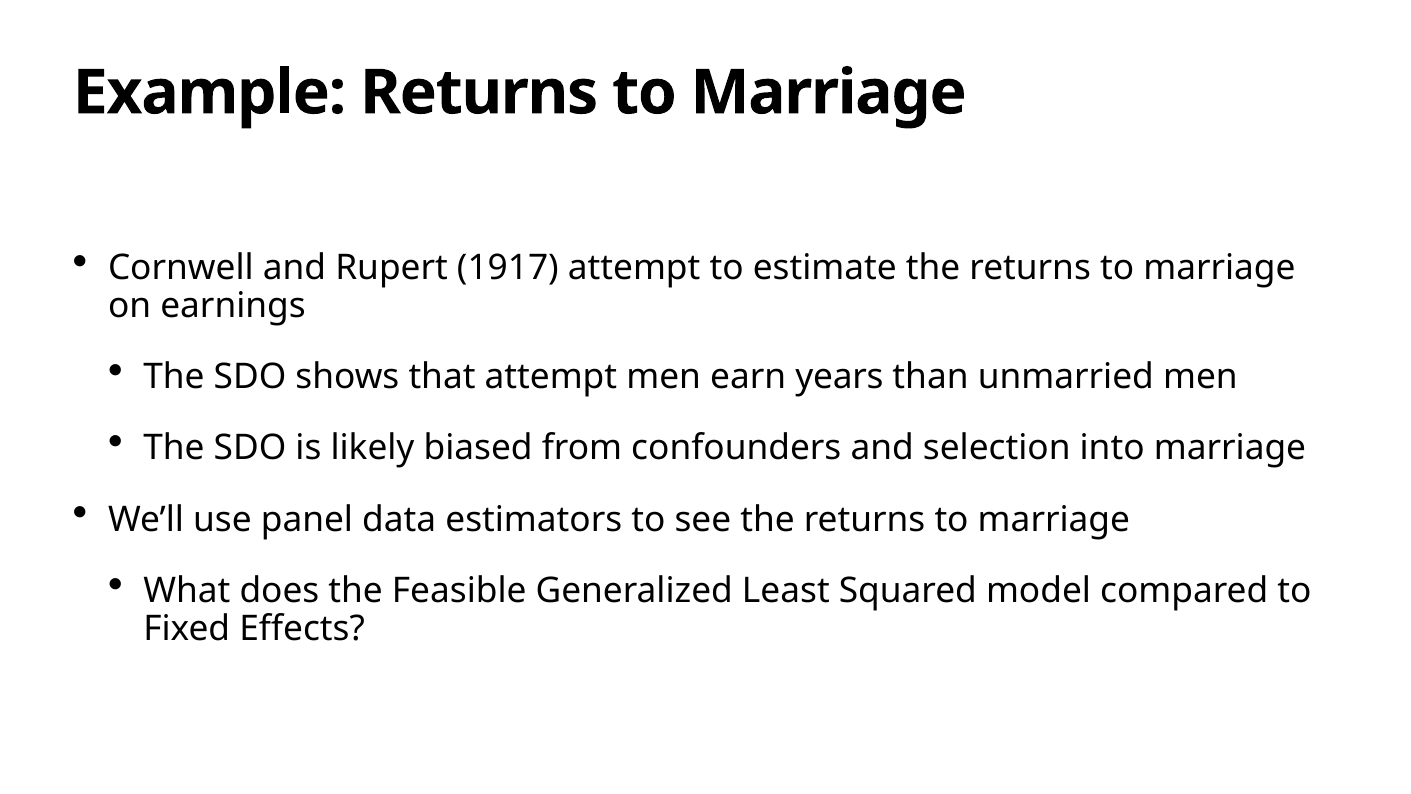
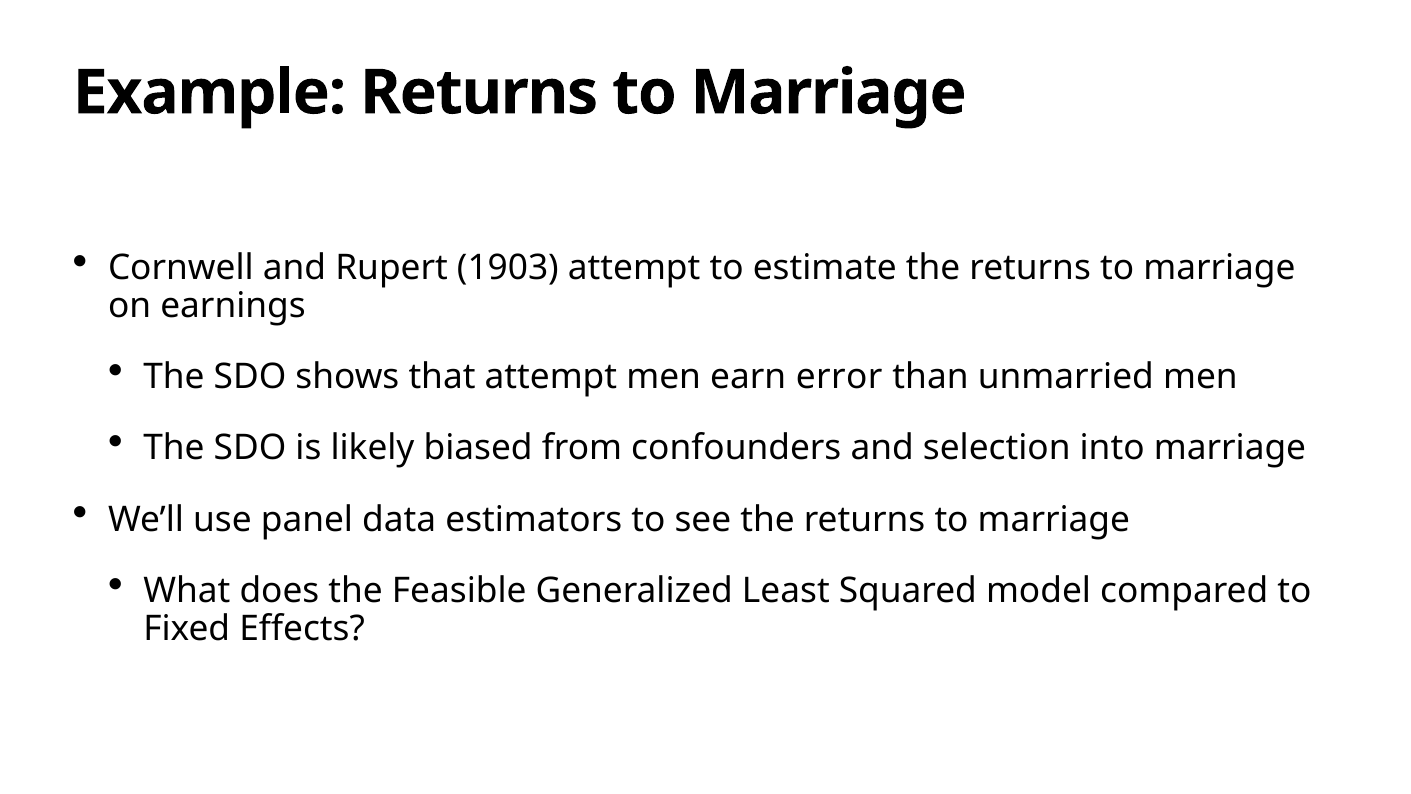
1917: 1917 -> 1903 (508, 268)
years: years -> error (839, 377)
